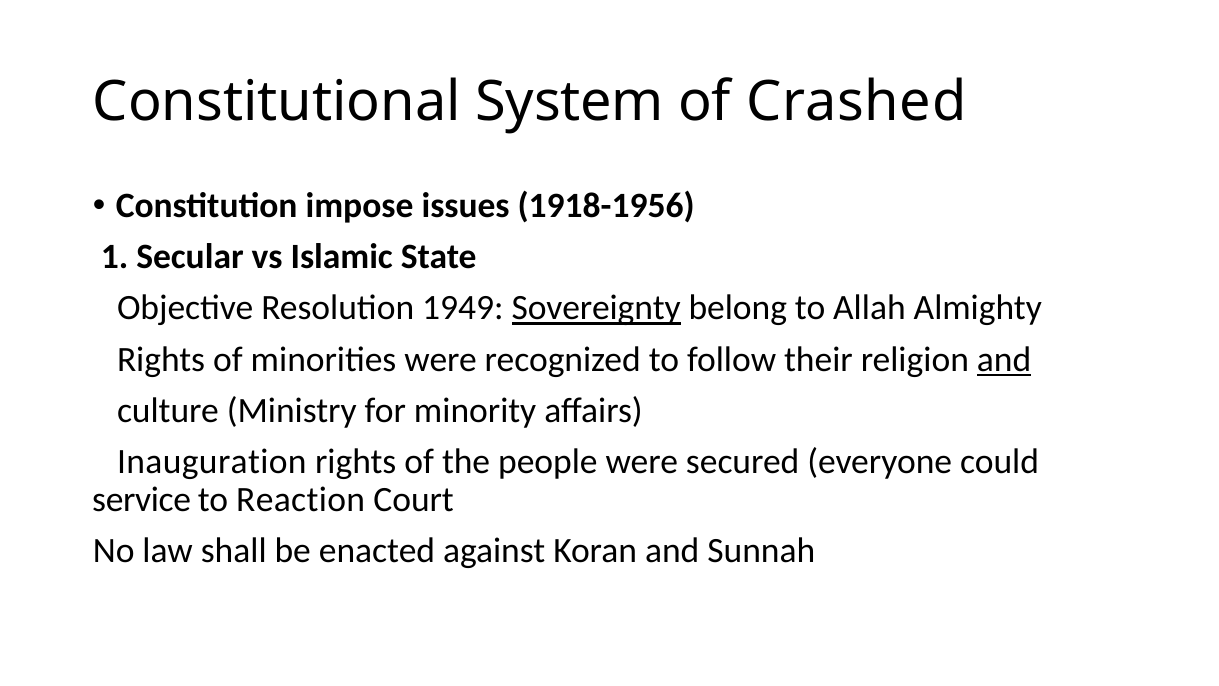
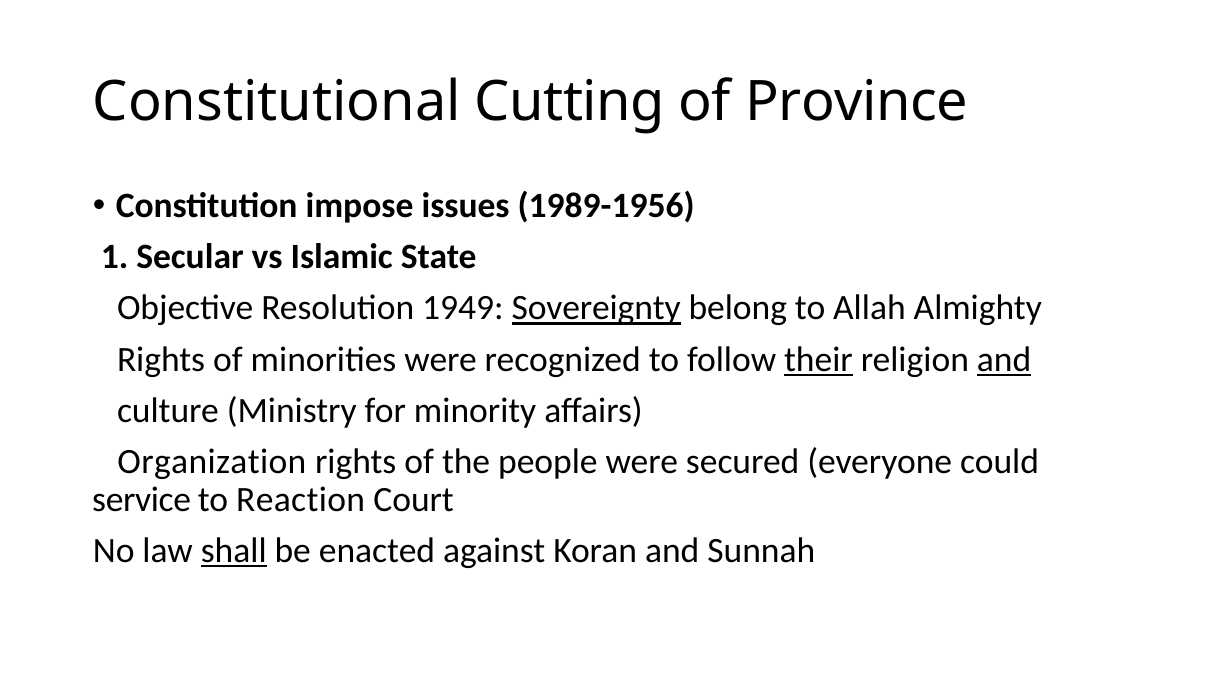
System: System -> Cutting (570, 102)
Crashed: Crashed -> Province (857, 102)
1918-1956: 1918-1956 -> 1989-1956 (606, 206)
their underline: none -> present (818, 359)
Inauguration: Inauguration -> Organization (212, 461)
shall underline: none -> present (234, 551)
